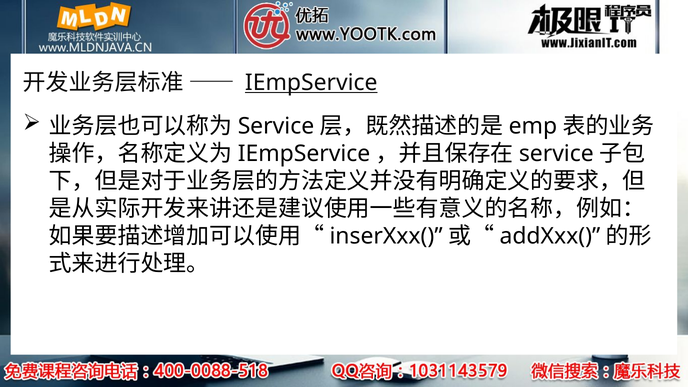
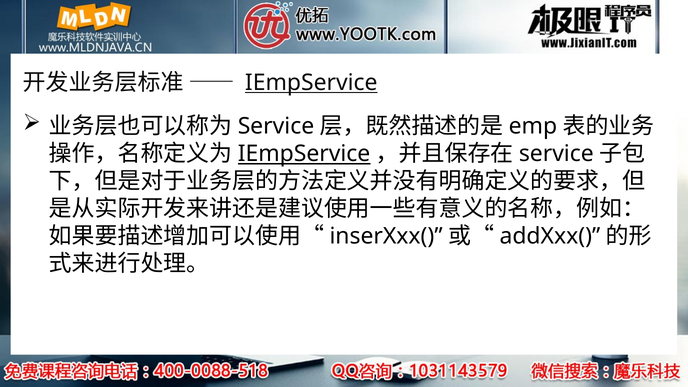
IEmpService underline: none -> present (304, 154)
